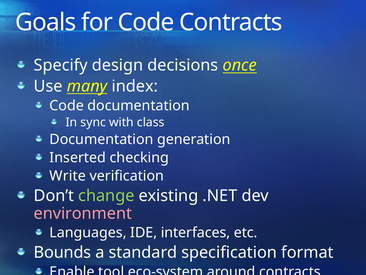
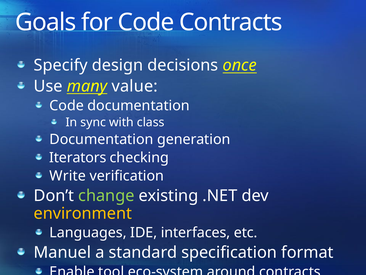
index: index -> value (135, 86)
Inserted: Inserted -> Iterators (78, 157)
environment colour: pink -> yellow (83, 213)
Bounds: Bounds -> Manuel (62, 252)
